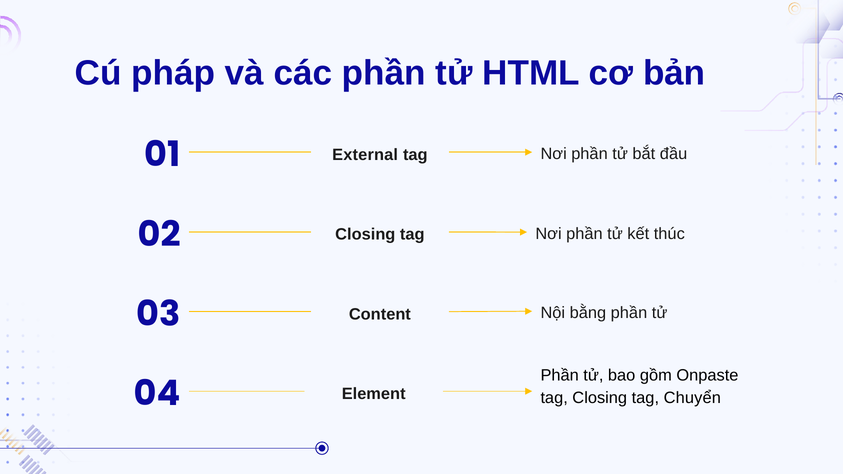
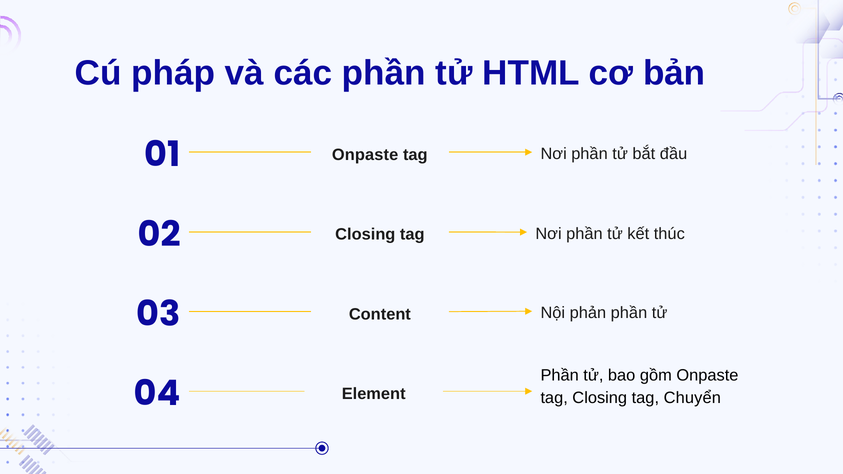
External: External -> Onpaste (365, 155)
bằng: bằng -> phản (588, 313)
